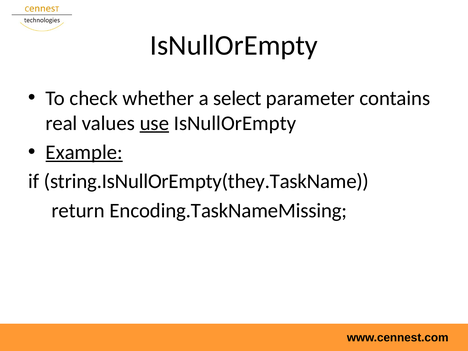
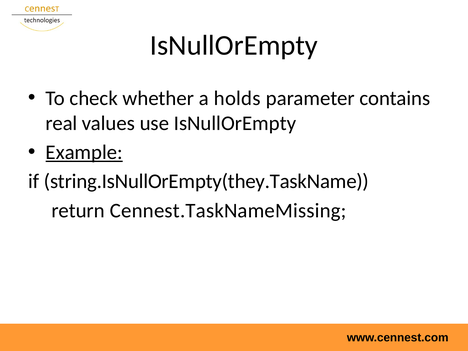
select: select -> holds (237, 98)
use underline: present -> none (154, 123)
Encoding.TaskNameMissing: Encoding.TaskNameMissing -> Cennest.TaskNameMissing (228, 211)
